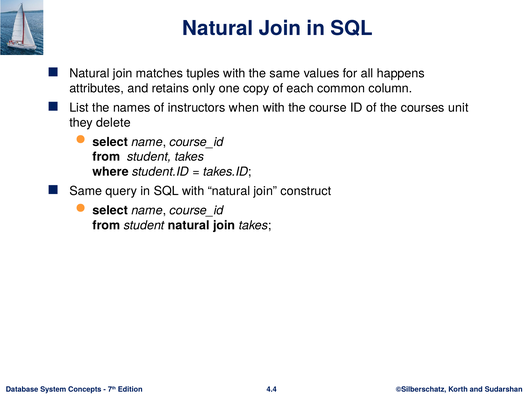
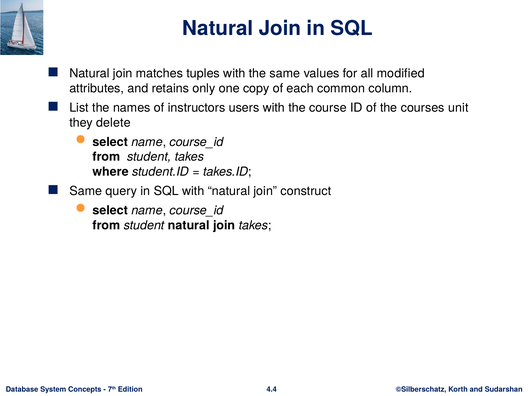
happens: happens -> modified (401, 73)
when: when -> users (244, 108)
